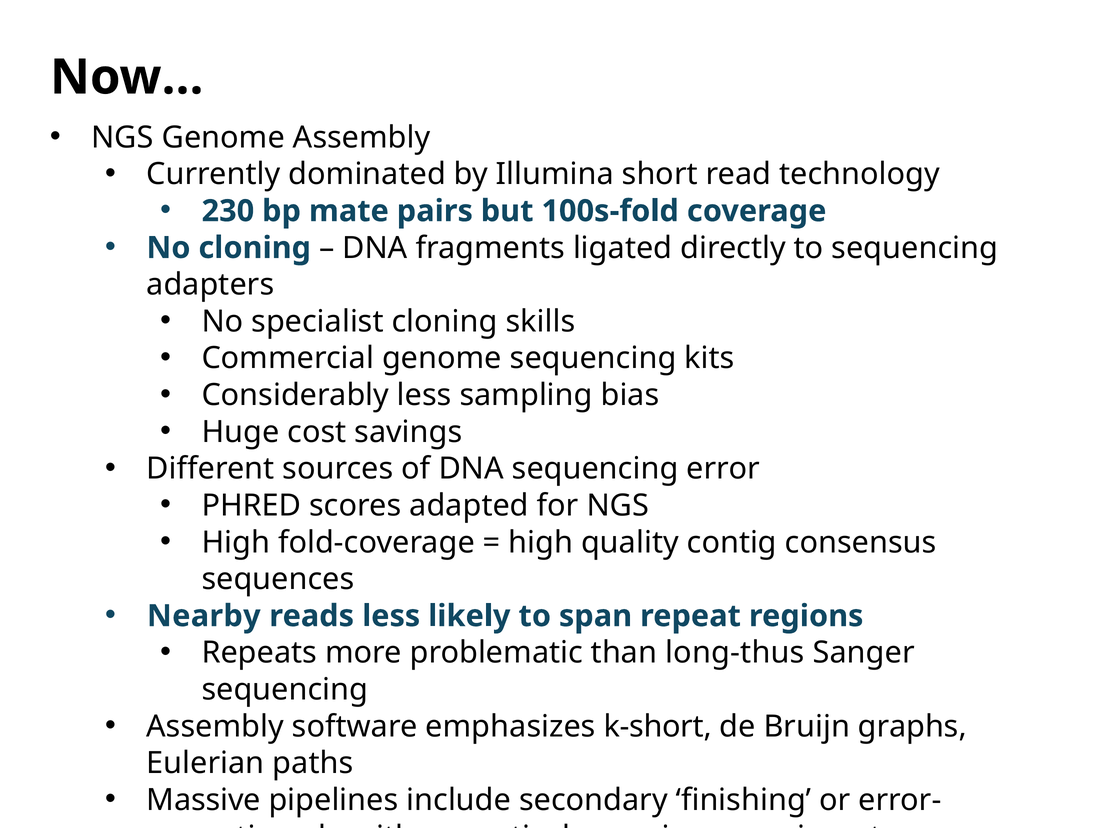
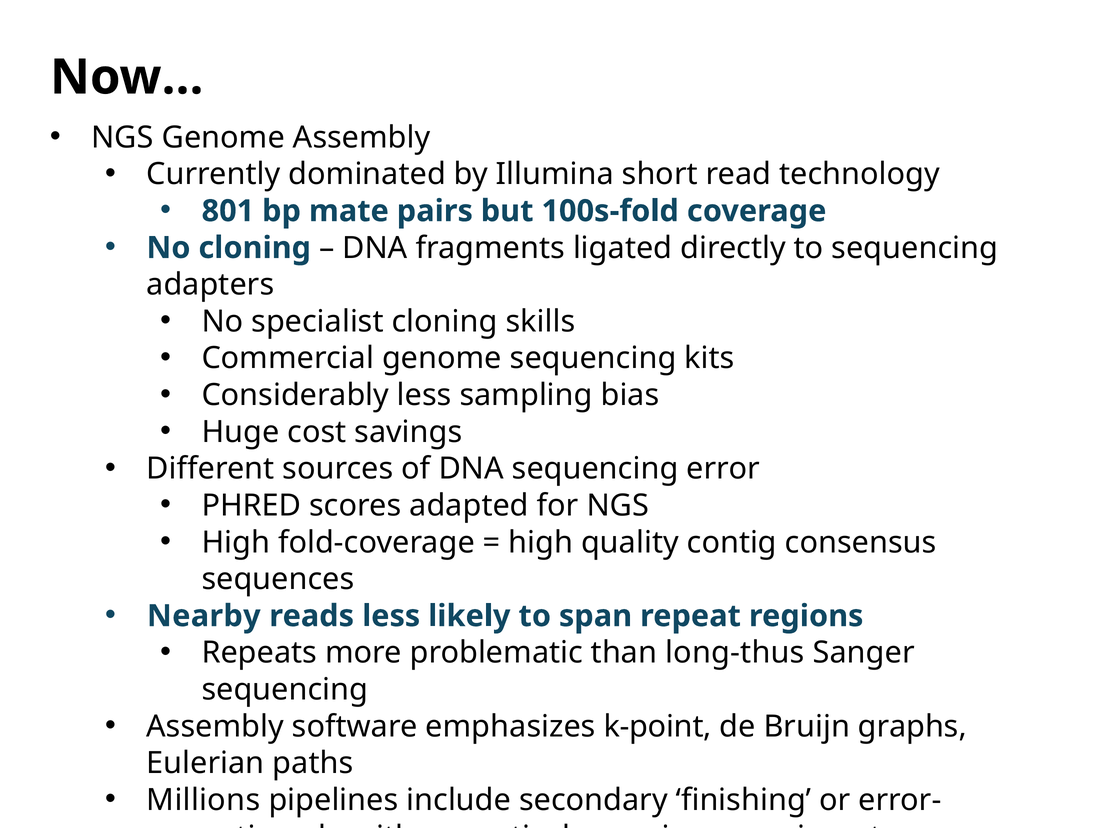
230: 230 -> 801 (228, 211)
k-short: k-short -> k-point (658, 726)
Massive: Massive -> Millions (203, 799)
